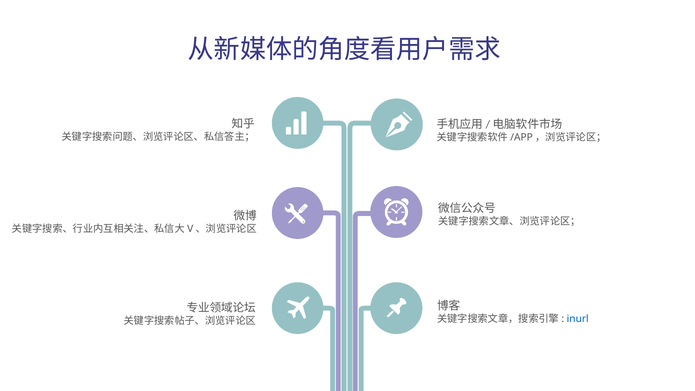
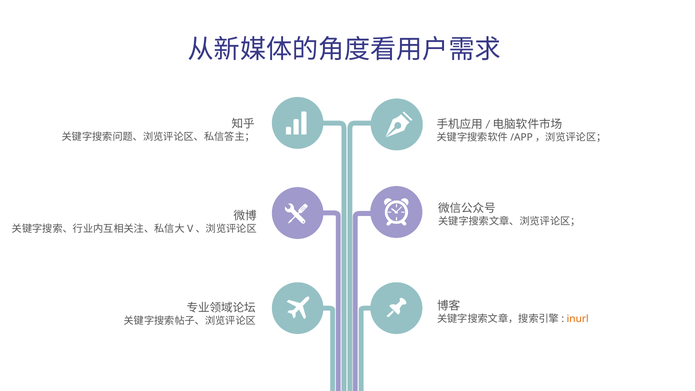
inurl colour: blue -> orange (578, 319)
